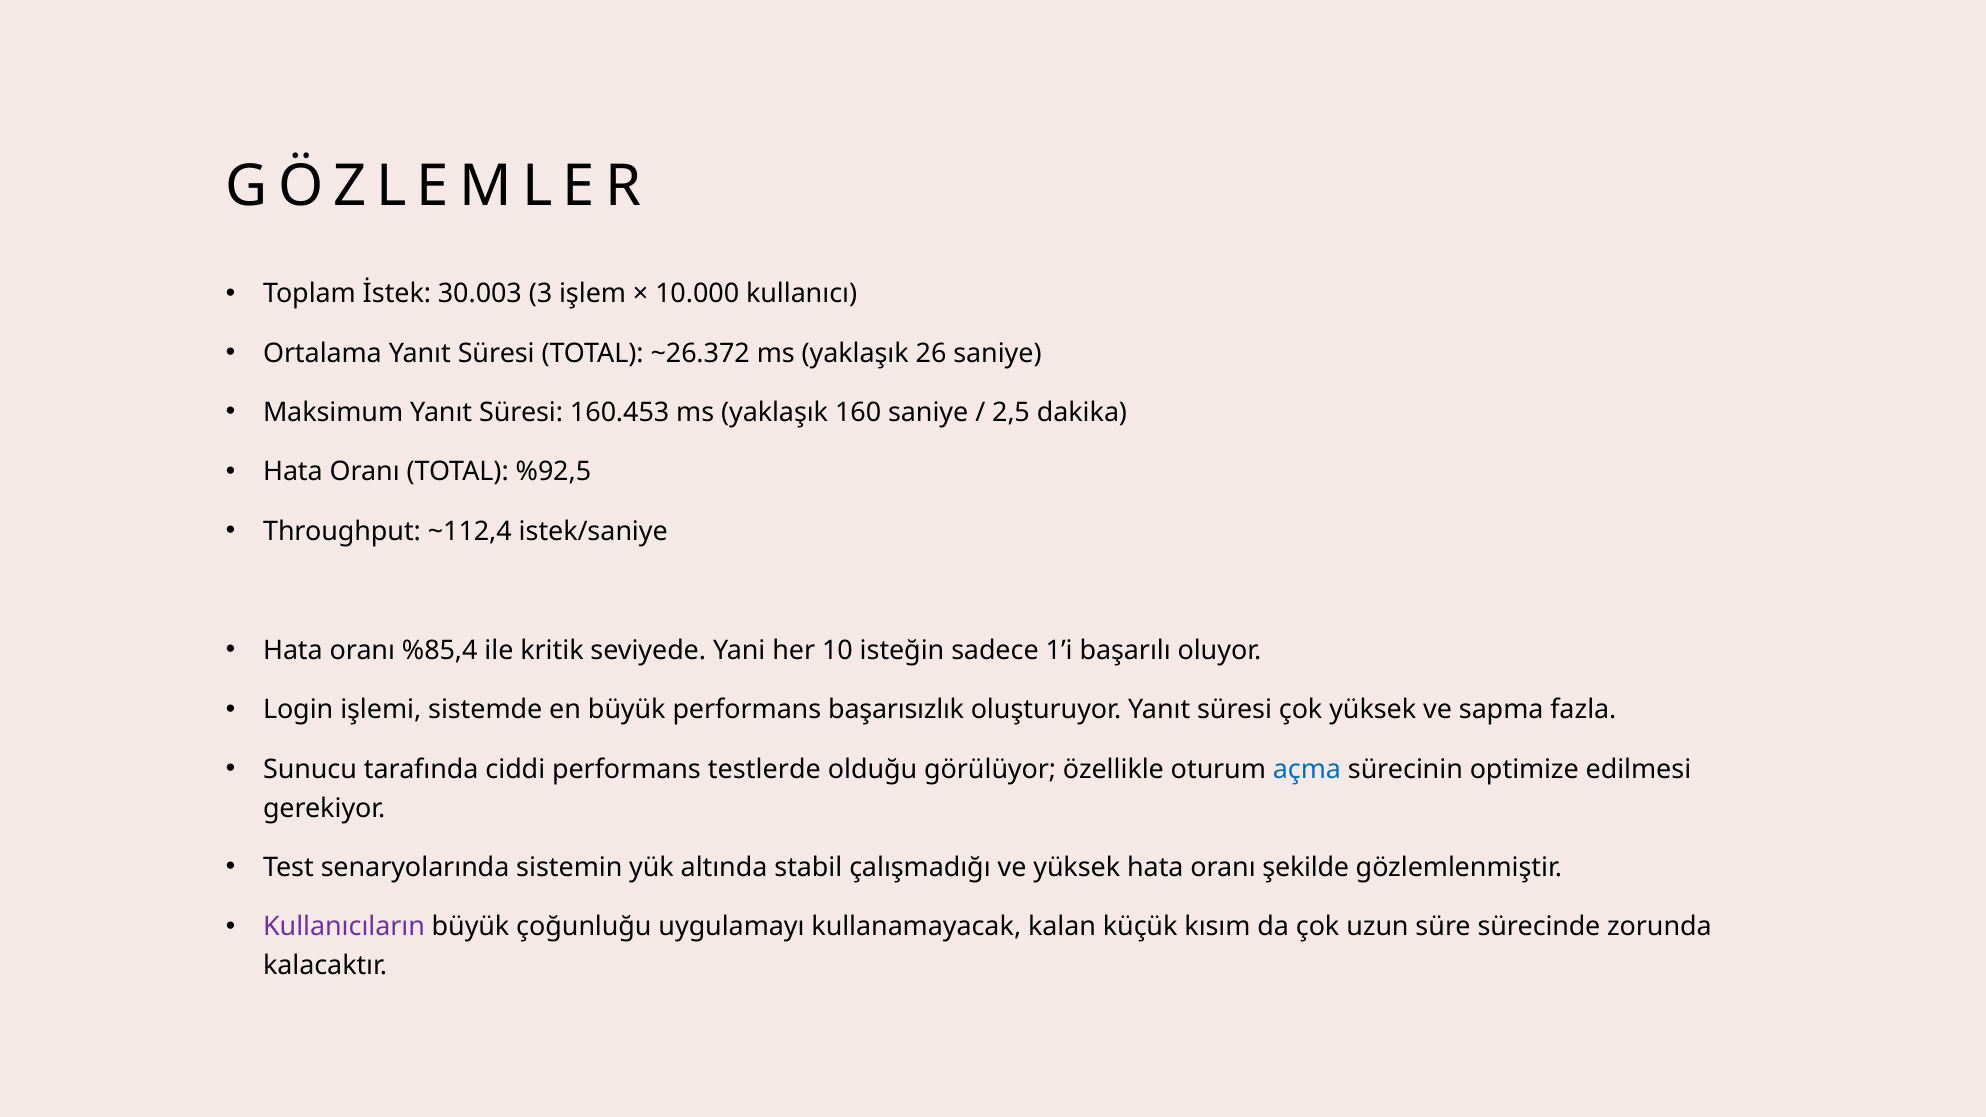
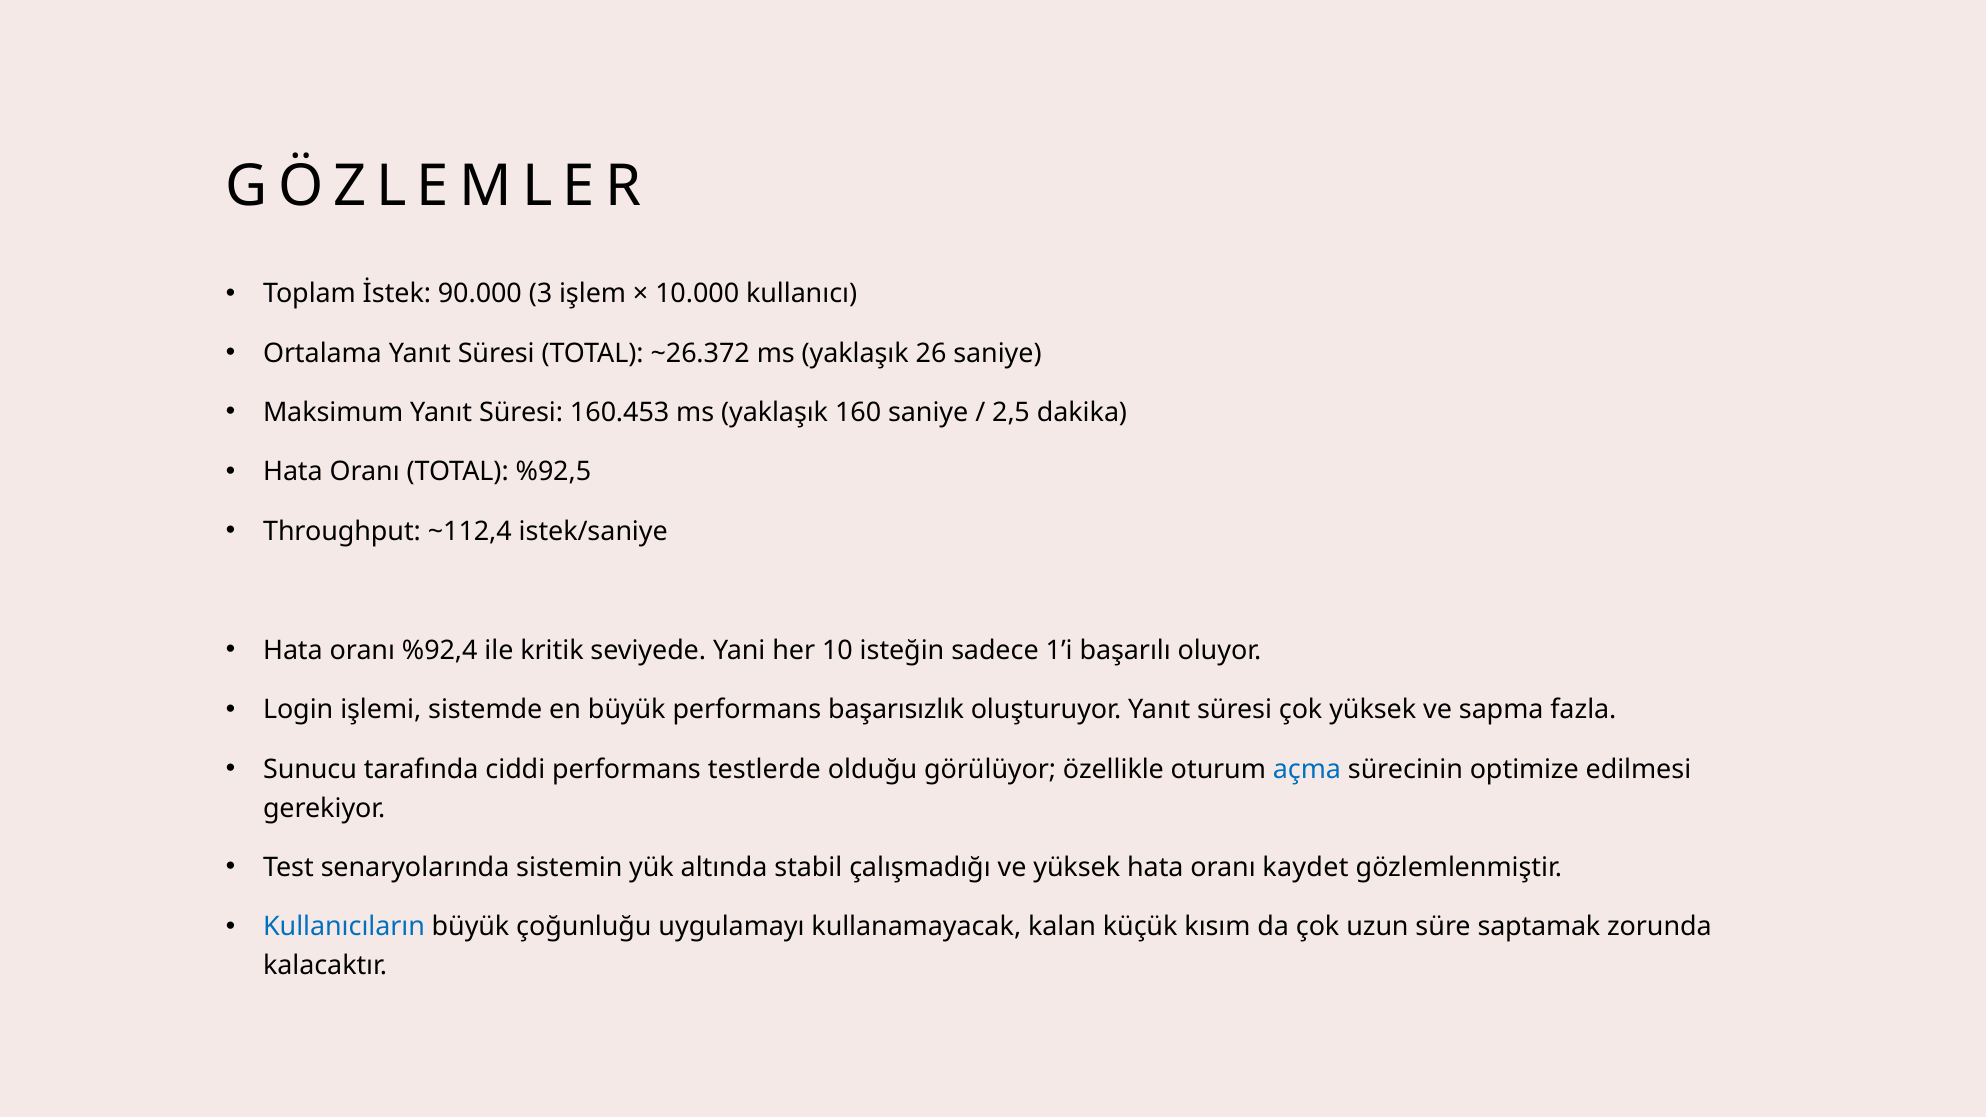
30.003: 30.003 -> 90.000 (480, 294)
%85,4: %85,4 -> %92,4 (440, 651)
şekilde: şekilde -> kaydet (1305, 868)
Kullanıcıların colour: purple -> blue (344, 927)
sürecinde: sürecinde -> saptamak (1539, 927)
